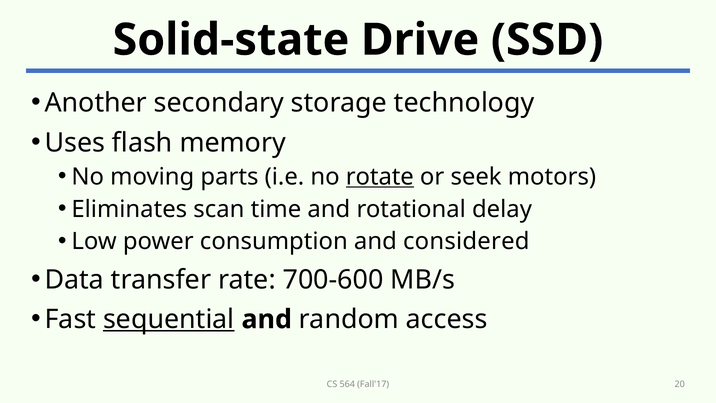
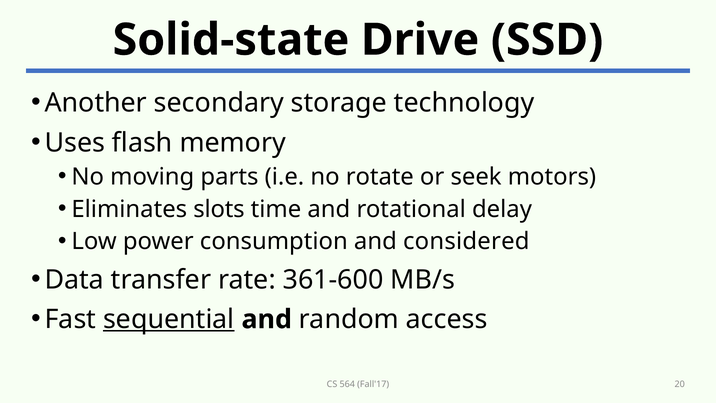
rotate underline: present -> none (380, 177)
scan: scan -> slots (219, 209)
700-600: 700-600 -> 361-600 (333, 279)
